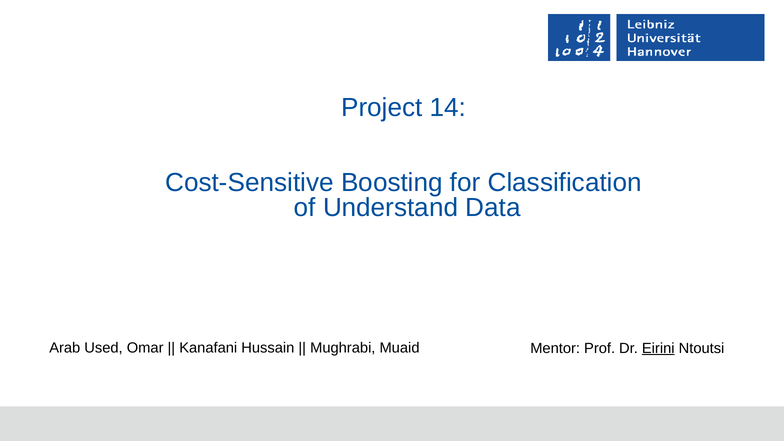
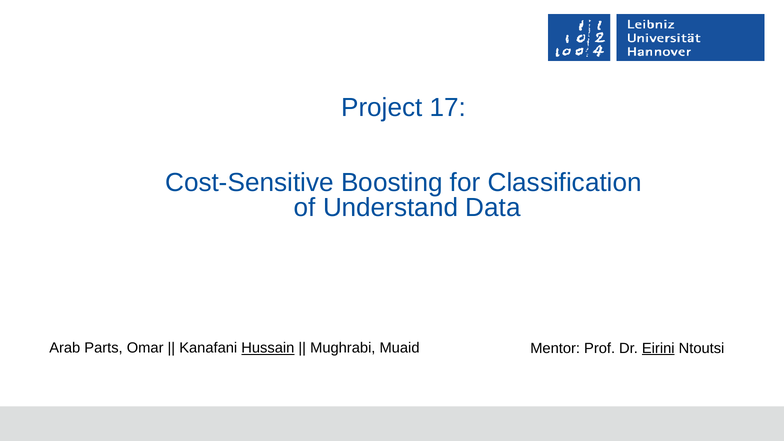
14: 14 -> 17 (448, 107)
Used: Used -> Parts (104, 348)
Hussain underline: none -> present (268, 348)
